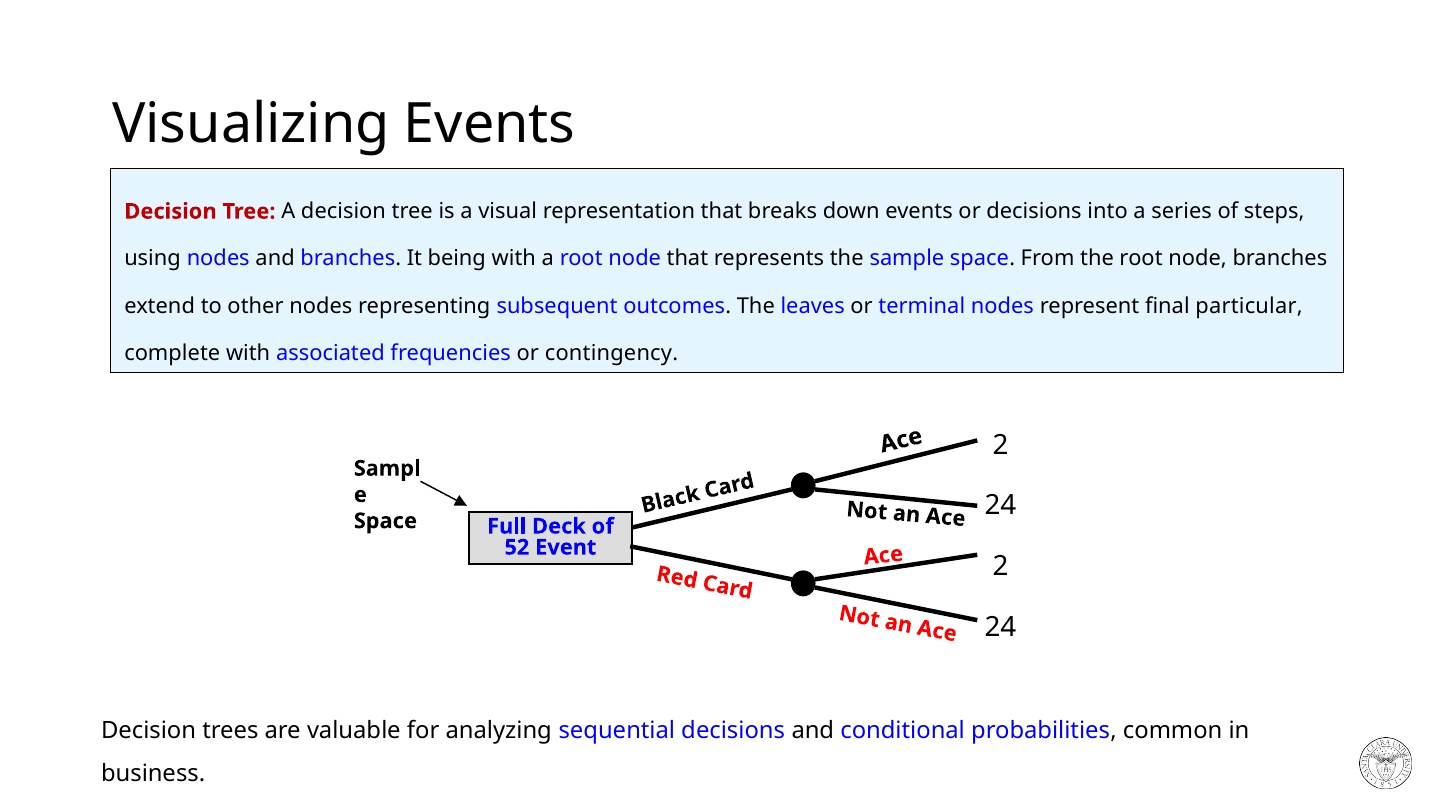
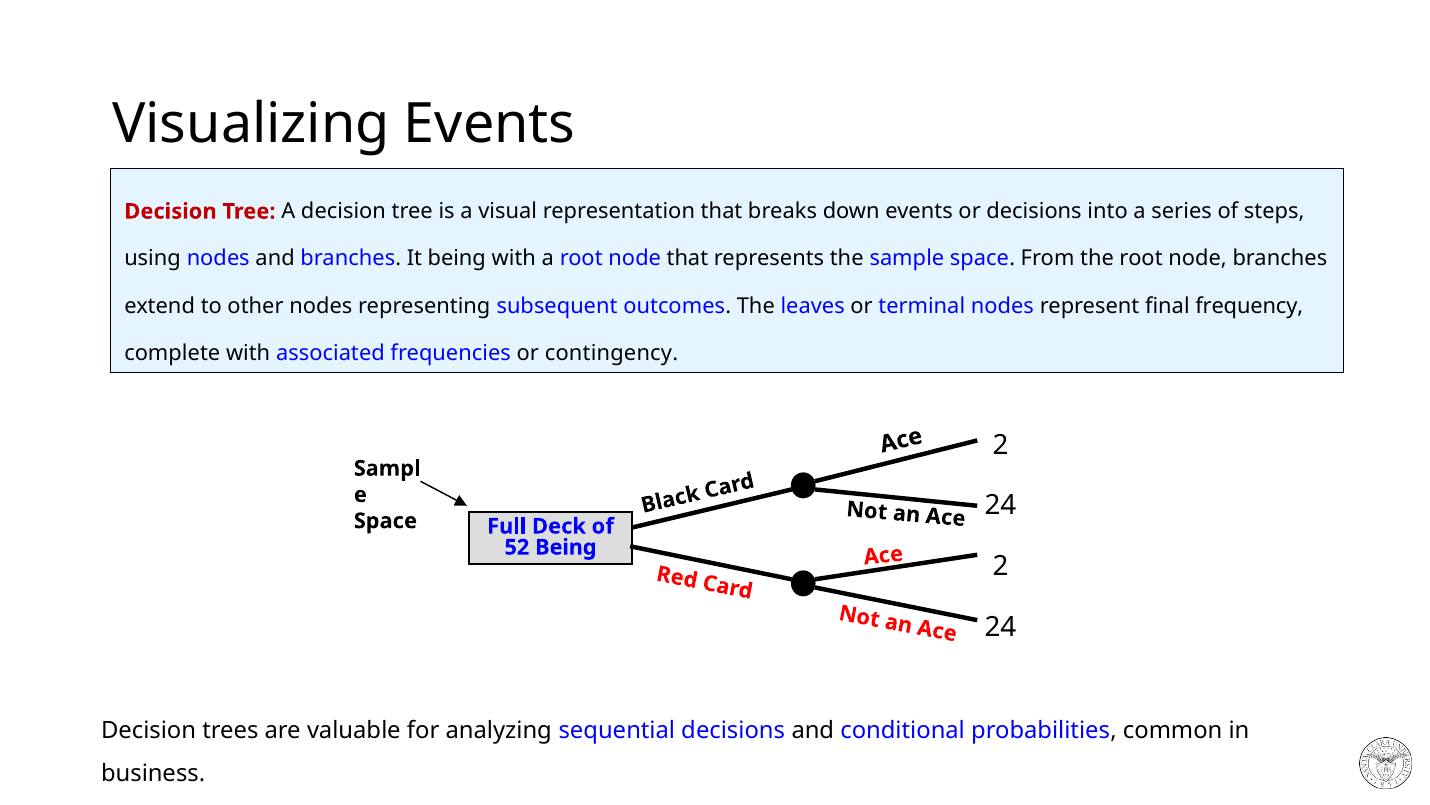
particular: particular -> frequency (1249, 306)
52 Event: Event -> Being (566, 547)
